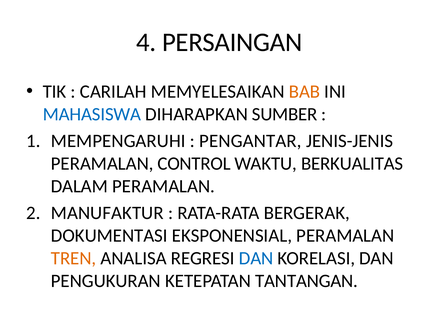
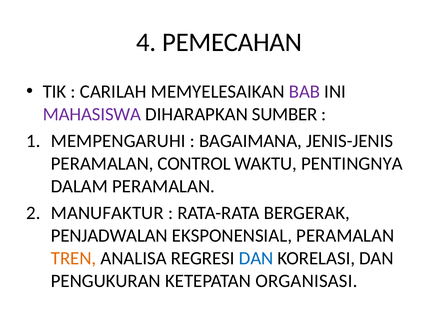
PERSAINGAN: PERSAINGAN -> PEMECAHAN (232, 42)
BAB colour: orange -> purple (304, 91)
MAHASISWA colour: blue -> purple (92, 114)
PENGANTAR: PENGANTAR -> BAGAIMANA (251, 141)
BERKUALITAS: BERKUALITAS -> PENTINGNYA (352, 163)
DOKUMENTASI: DOKUMENTASI -> PENJADWALAN (109, 235)
TANTANGAN: TANTANGAN -> ORGANISASI (306, 280)
